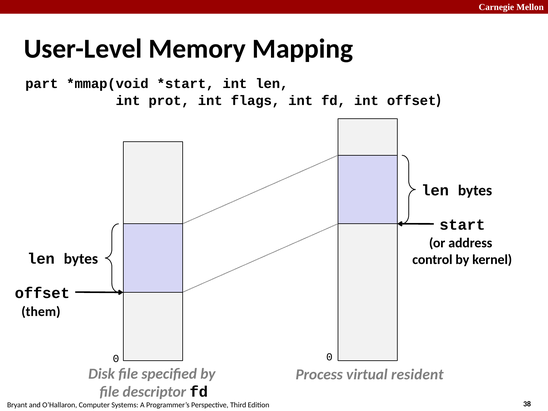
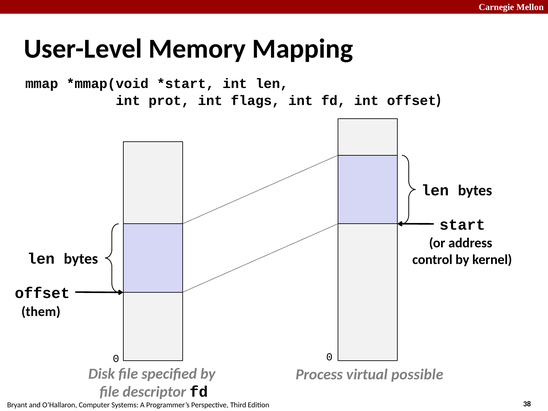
part: part -> mmap (42, 84)
resident: resident -> possible (417, 374)
